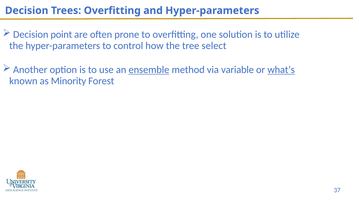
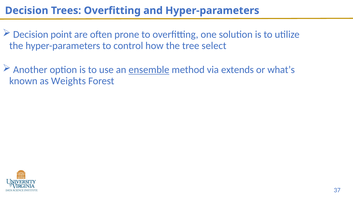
variable: variable -> extends (237, 70)
what’s underline: present -> none (281, 70)
Minority: Minority -> Weights (68, 81)
